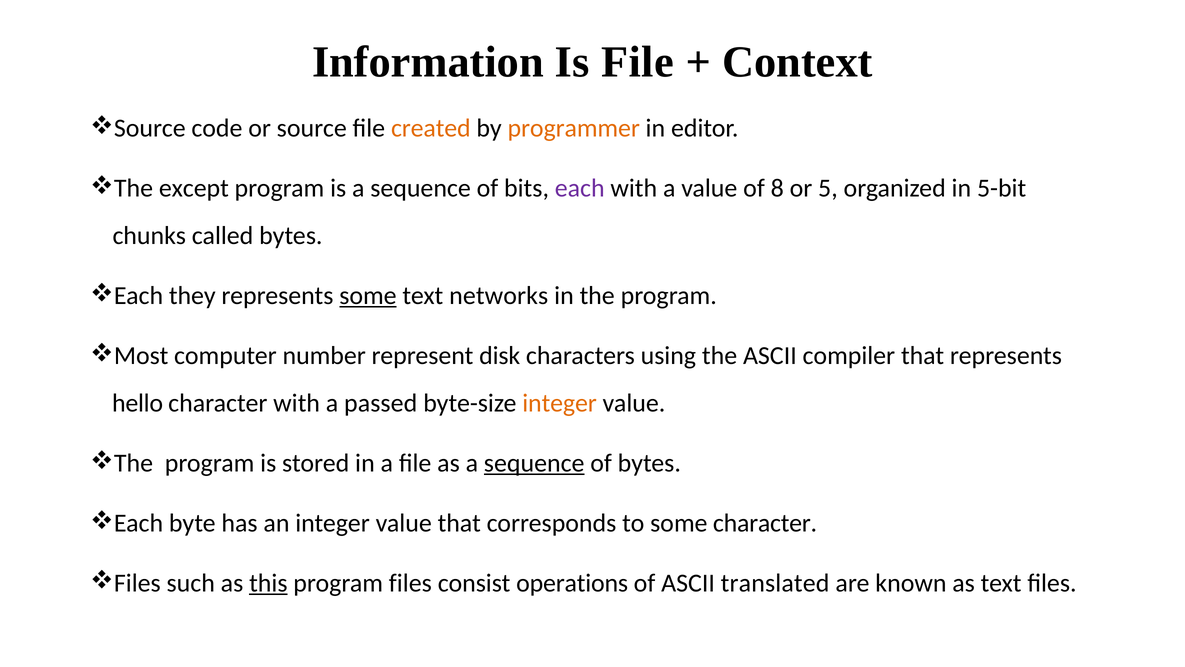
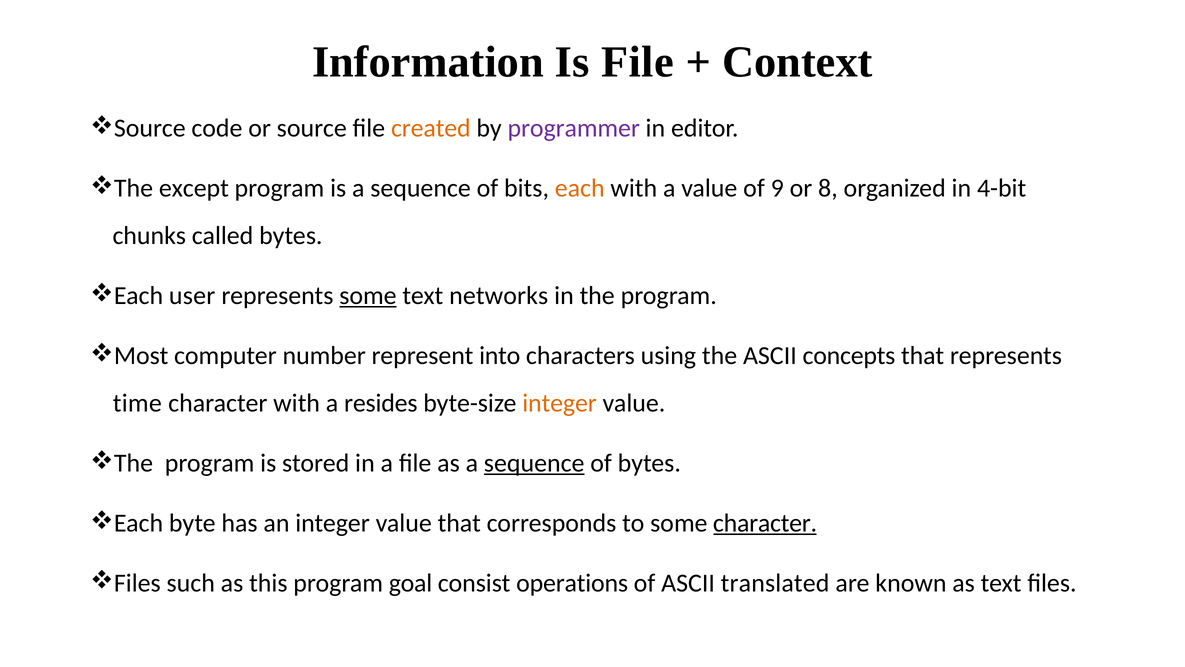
programmer colour: orange -> purple (574, 128)
each colour: purple -> orange (580, 188)
8: 8 -> 9 (777, 188)
5: 5 -> 8 (828, 188)
5-bit: 5-bit -> 4-bit (1002, 188)
they: they -> user (192, 296)
disk: disk -> into (500, 355)
compiler: compiler -> concepts (849, 355)
hello: hello -> time (137, 403)
passed: passed -> resides (381, 403)
character underline: none -> present (765, 523)
this underline: present -> none (268, 583)
program files: files -> goal (410, 583)
